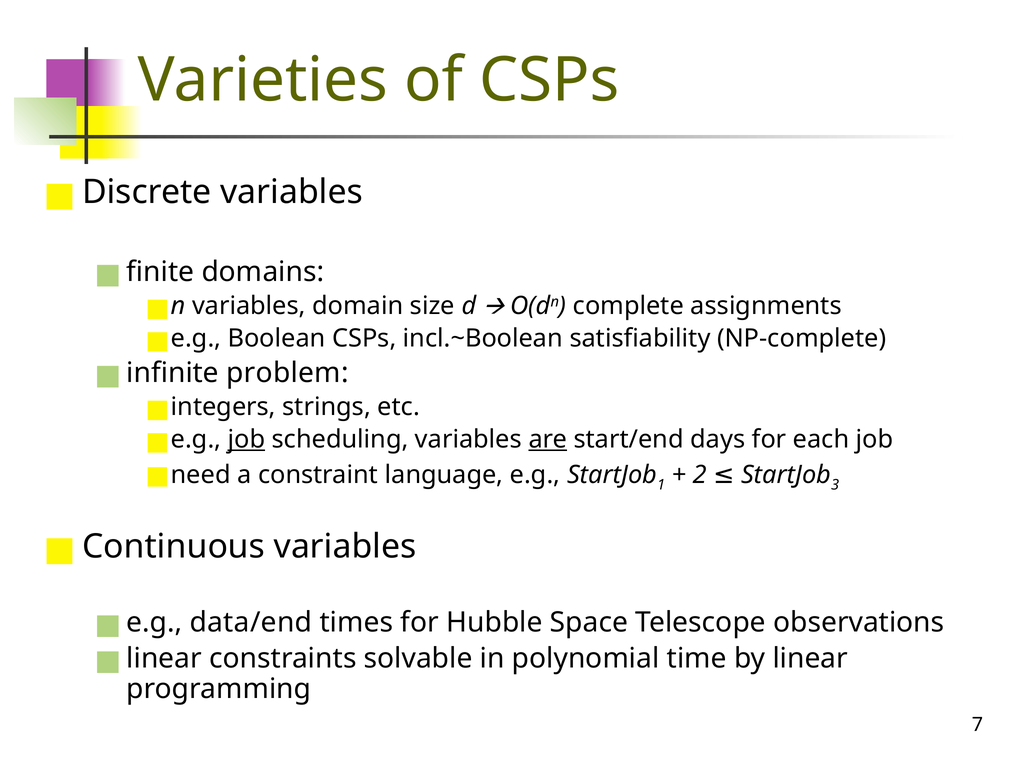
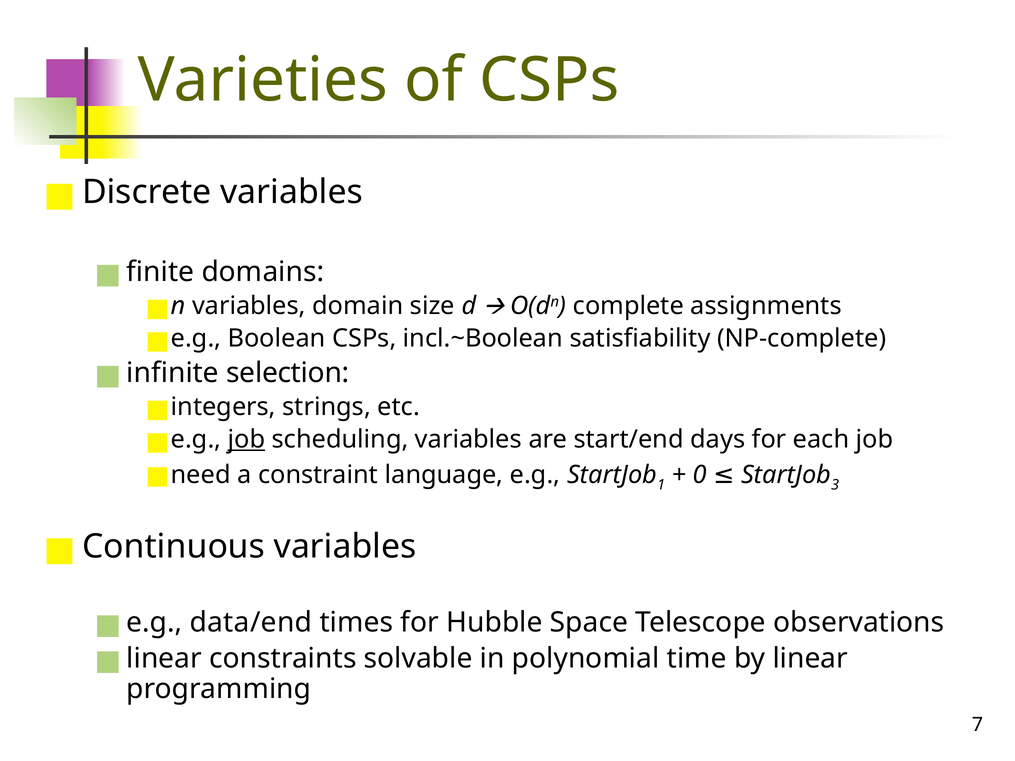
problem: problem -> selection (288, 373)
are underline: present -> none (548, 440)
2: 2 -> 0 (700, 475)
